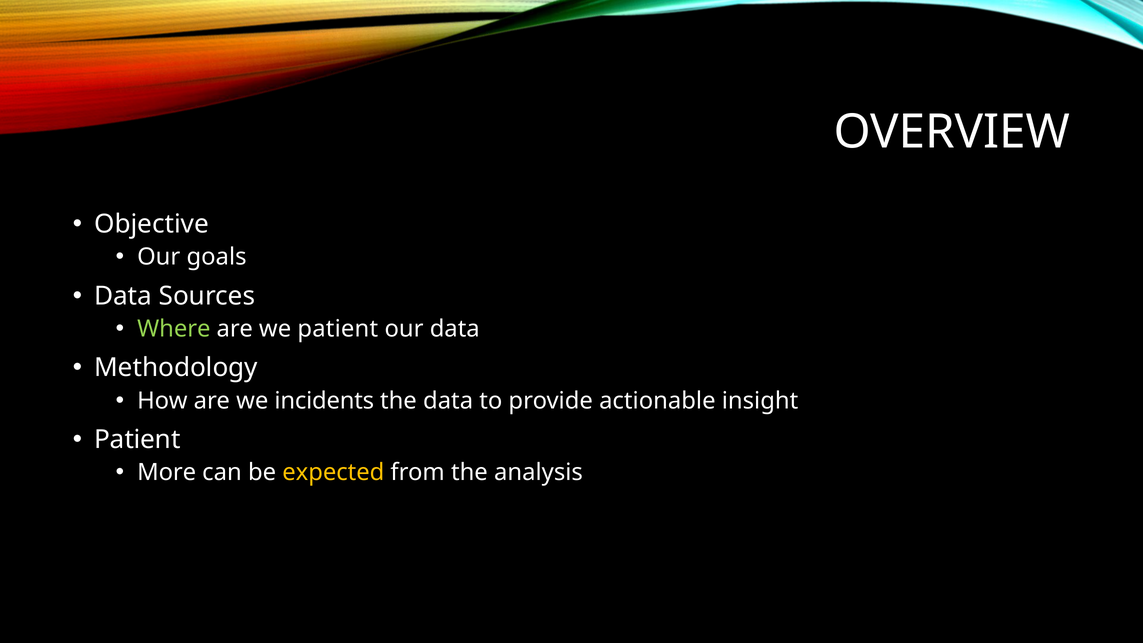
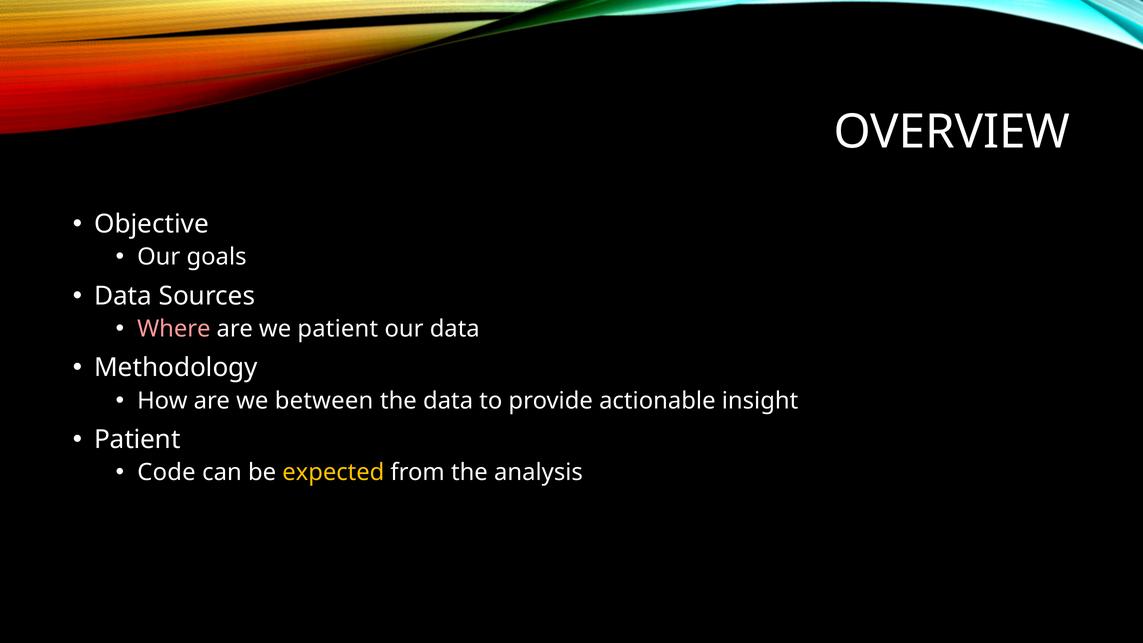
Where colour: light green -> pink (174, 329)
incidents: incidents -> between (324, 401)
More: More -> Code (166, 473)
